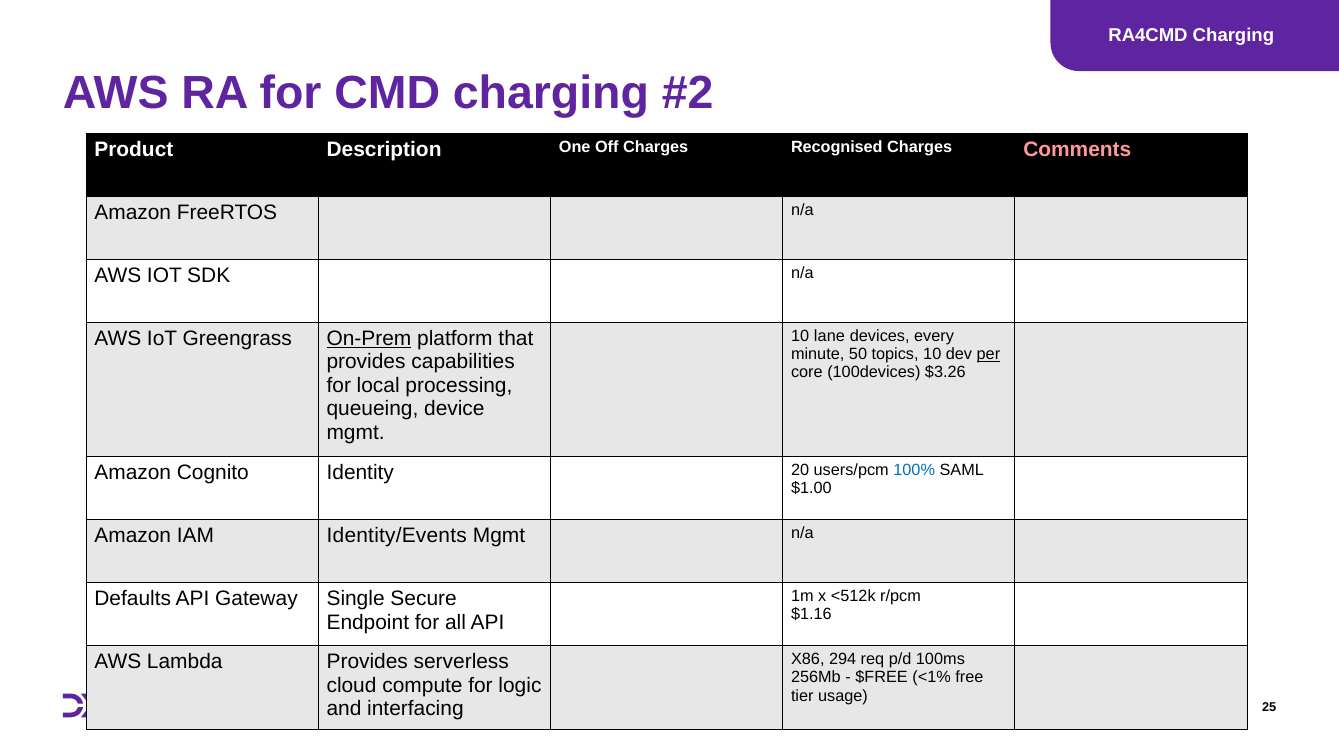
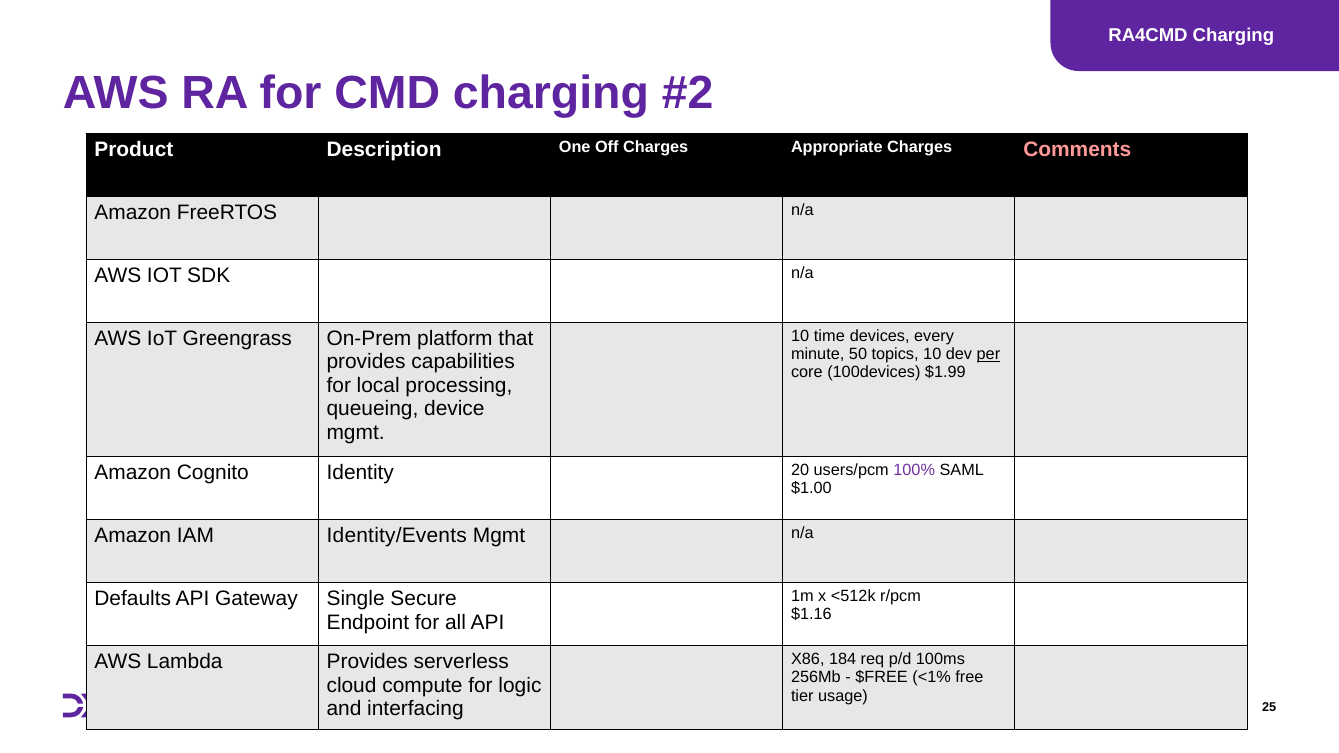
Recognised: Recognised -> Appropriate (837, 147)
lane: lane -> time (829, 336)
On-Prem underline: present -> none (369, 339)
$3.26: $3.26 -> $1.99 (945, 373)
100% colour: blue -> purple (914, 470)
294: 294 -> 184 (843, 659)
